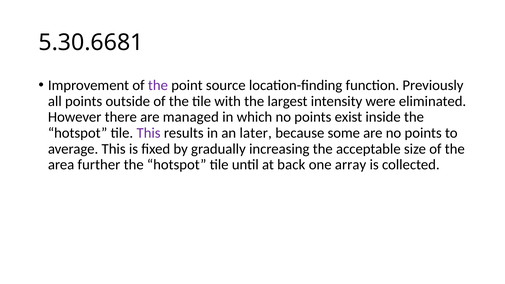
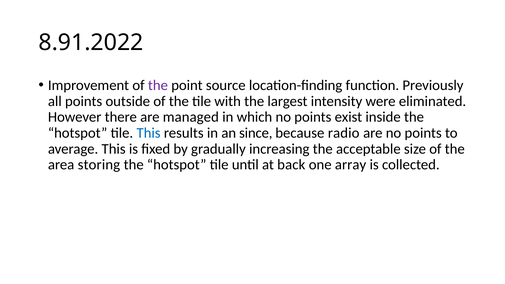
5.30.6681: 5.30.6681 -> 8.91.2022 (91, 42)
This colour: purple -> blue (149, 133)
later: later -> since (256, 133)
some: some -> radio (344, 133)
further: further -> storing (99, 165)
